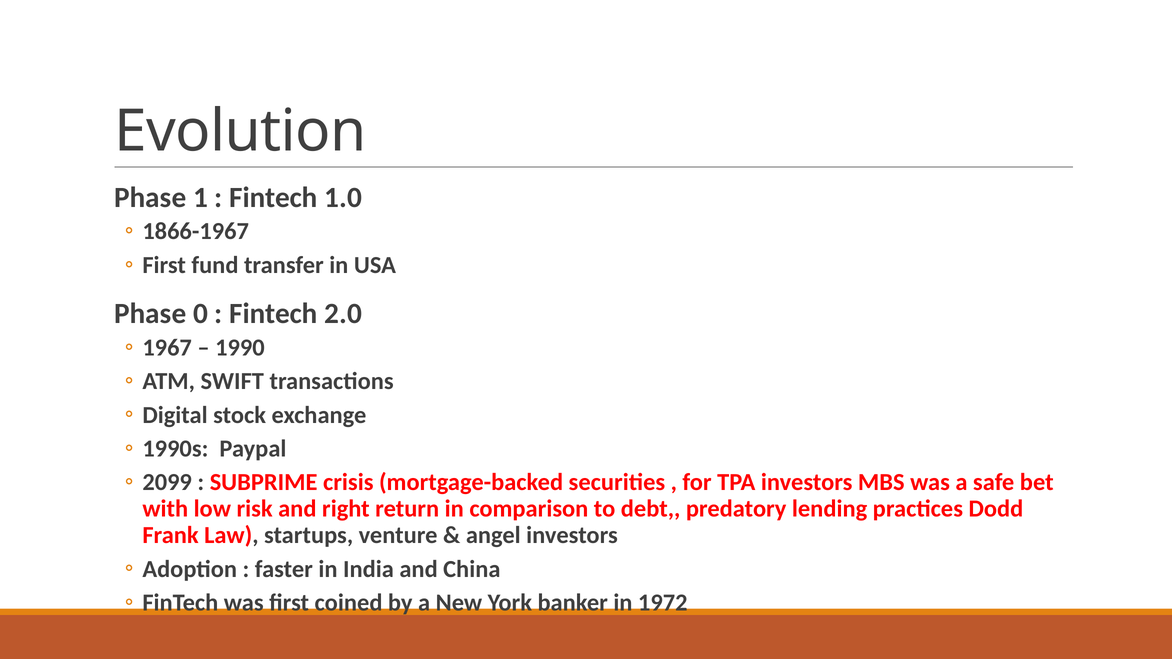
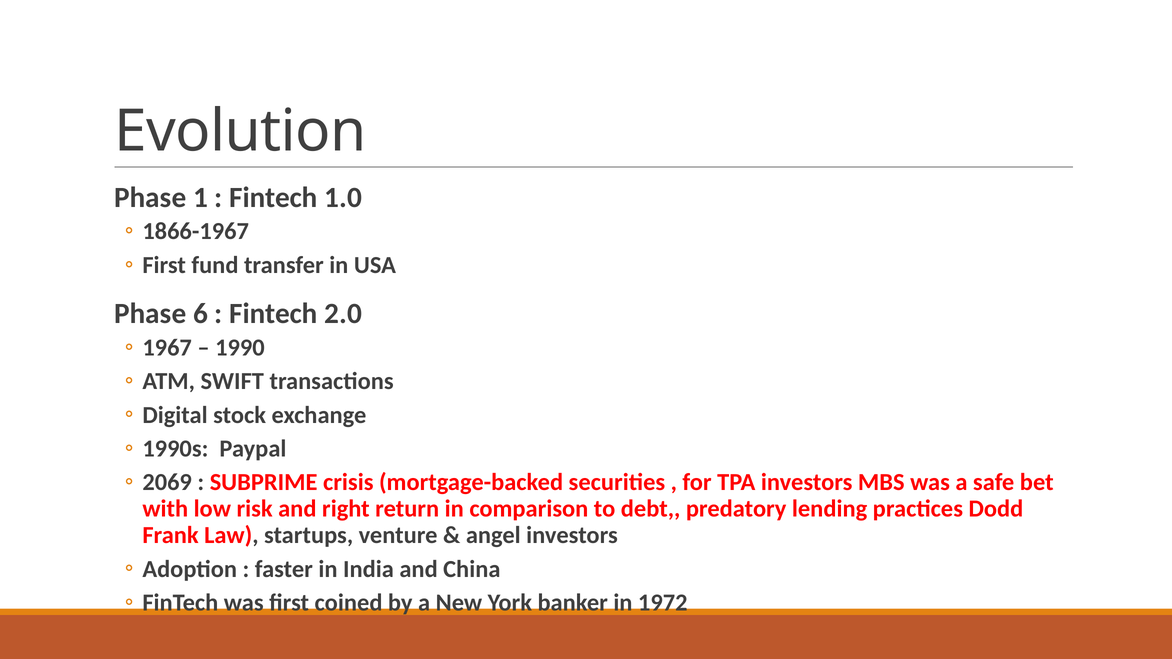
0: 0 -> 6 (200, 314)
2099: 2099 -> 2069 (167, 483)
